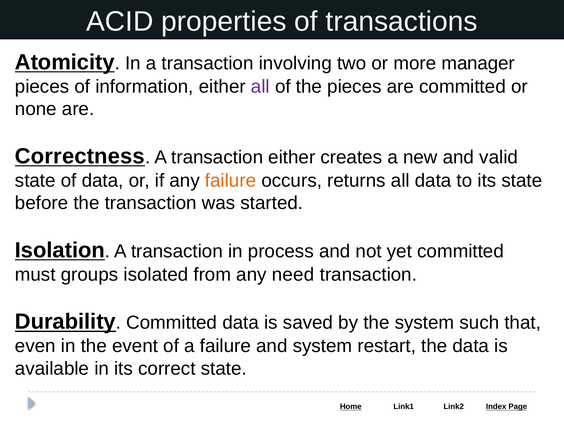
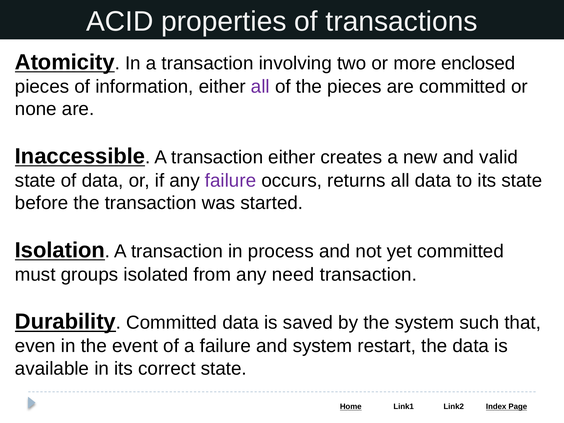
manager: manager -> enclosed (478, 63)
Correctness: Correctness -> Inaccessible (80, 156)
failure colour: orange -> purple (231, 180)
